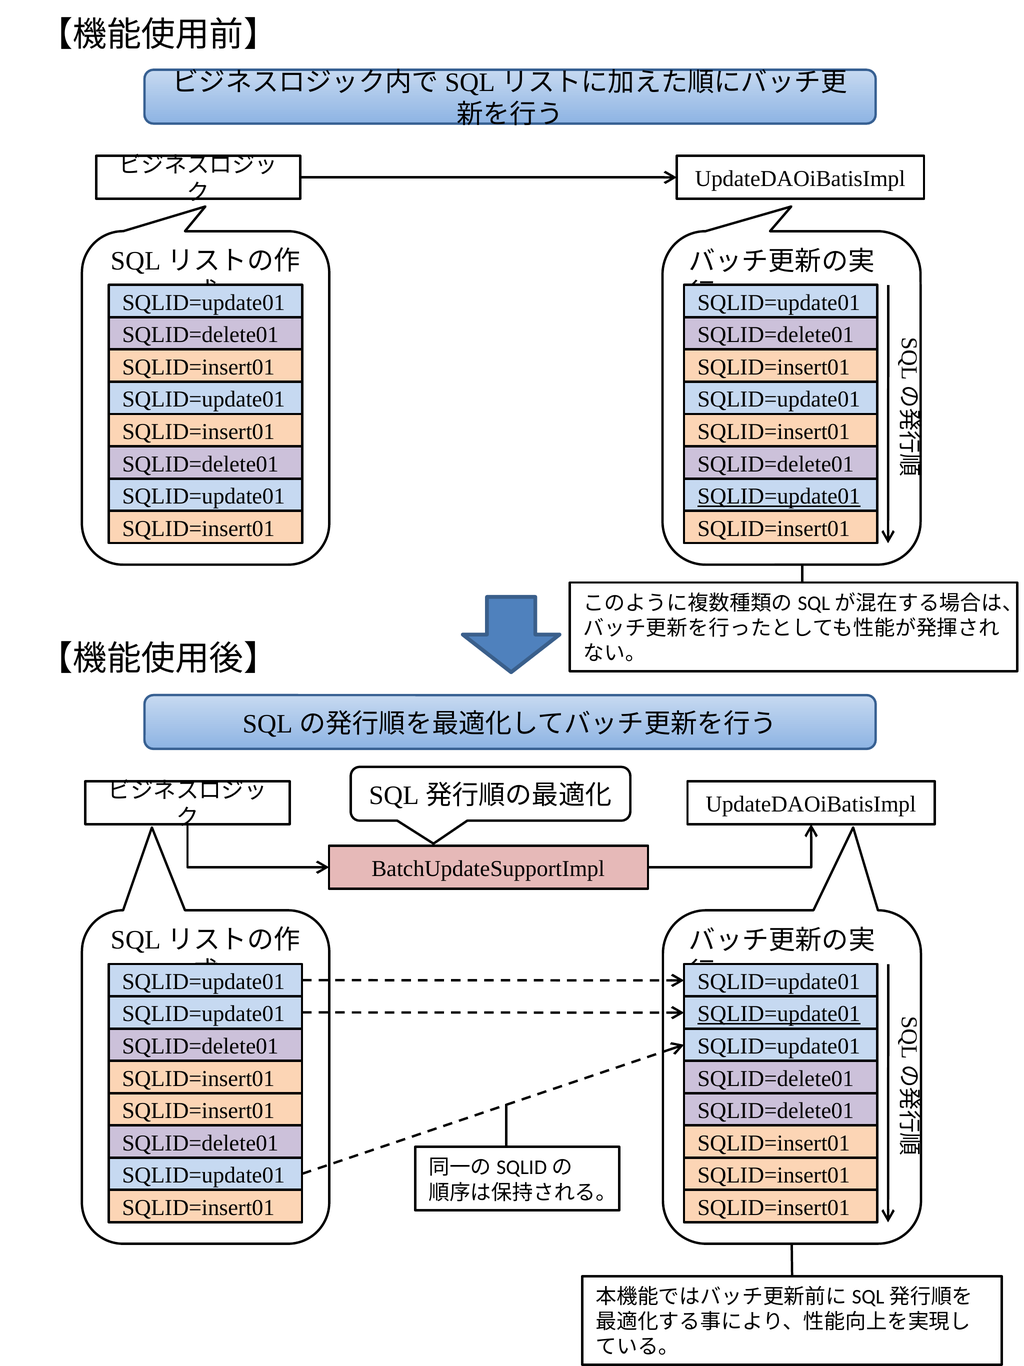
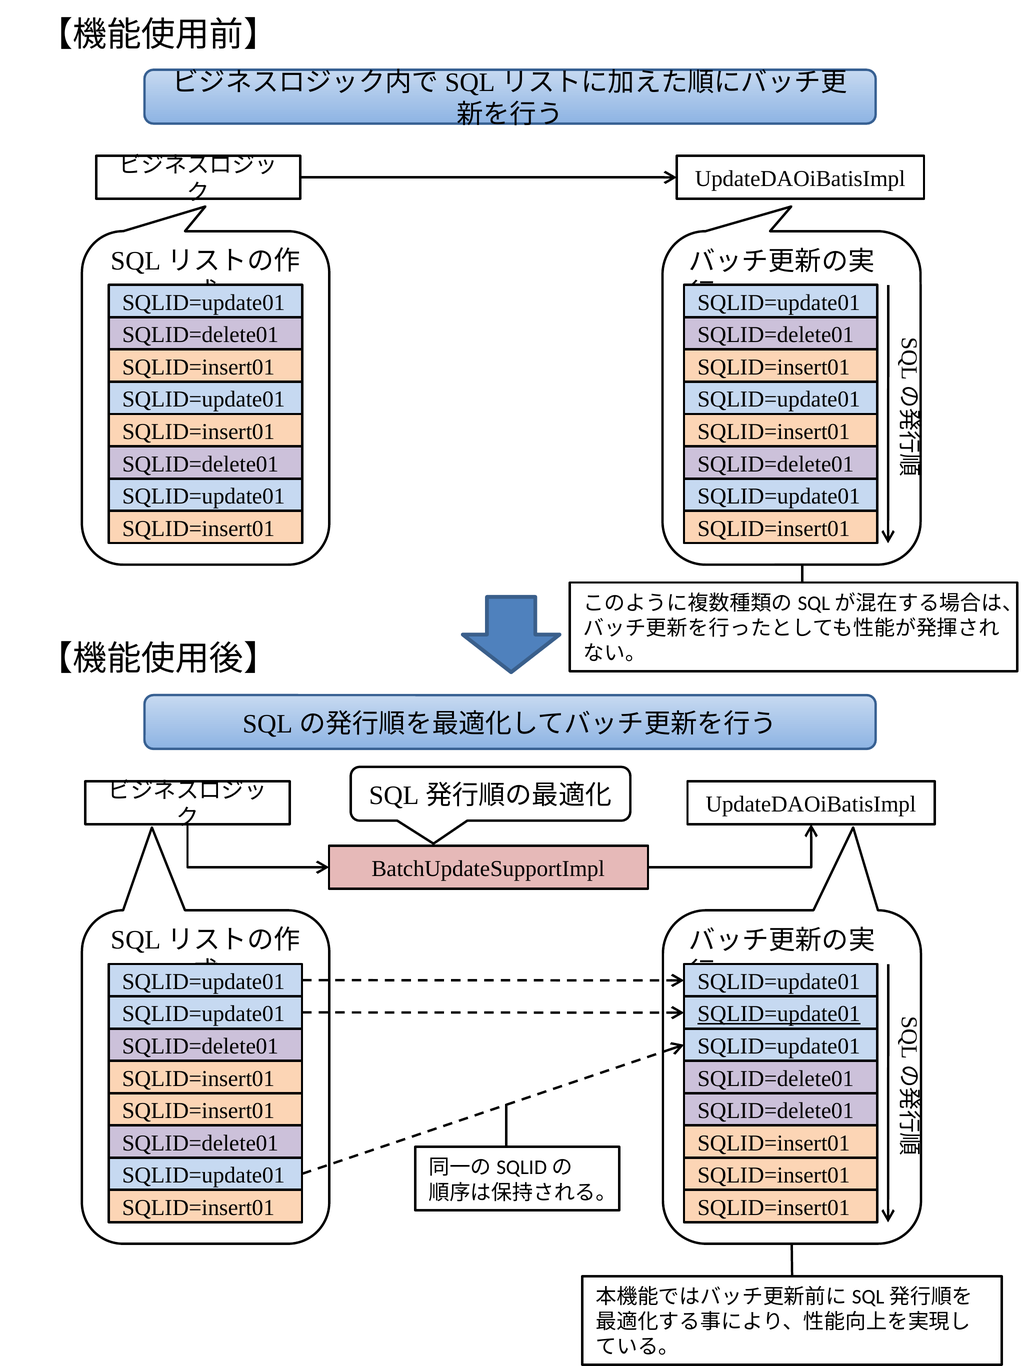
SQLID=update01 underline: present -> none (779, 496)
